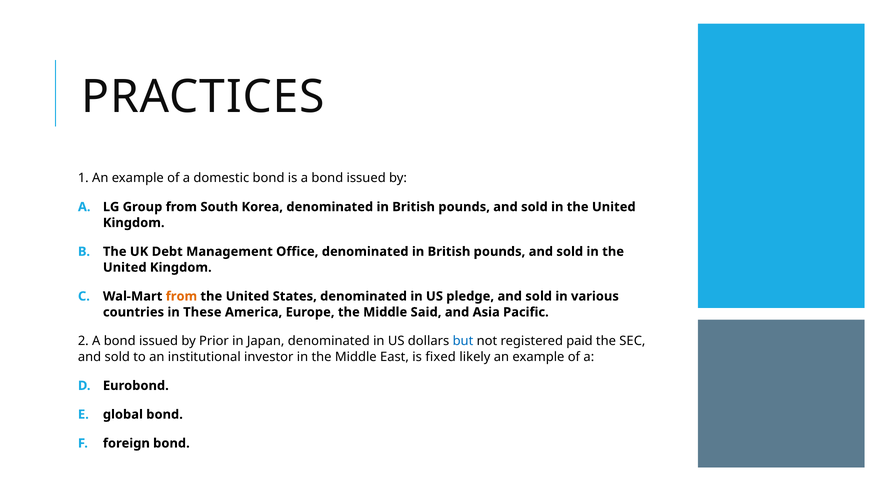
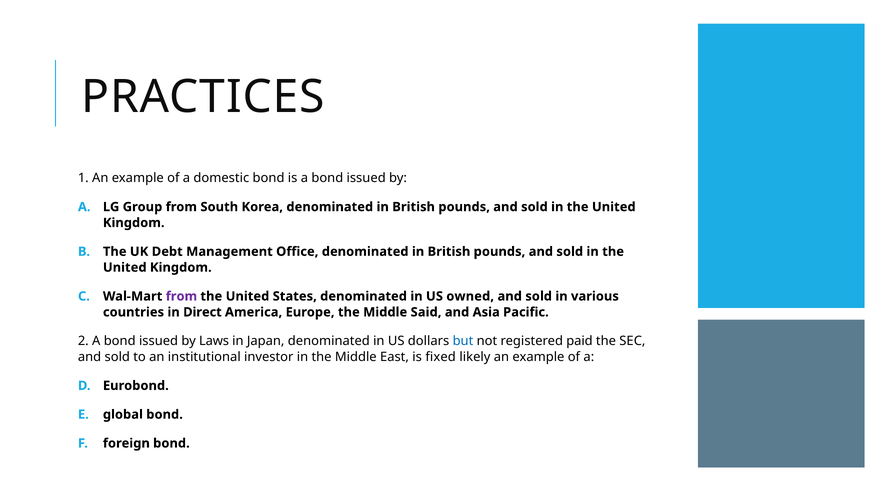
from colour: orange -> purple (181, 297)
pledge: pledge -> owned (470, 297)
These: These -> Direct (202, 312)
Prior: Prior -> Laws (214, 341)
